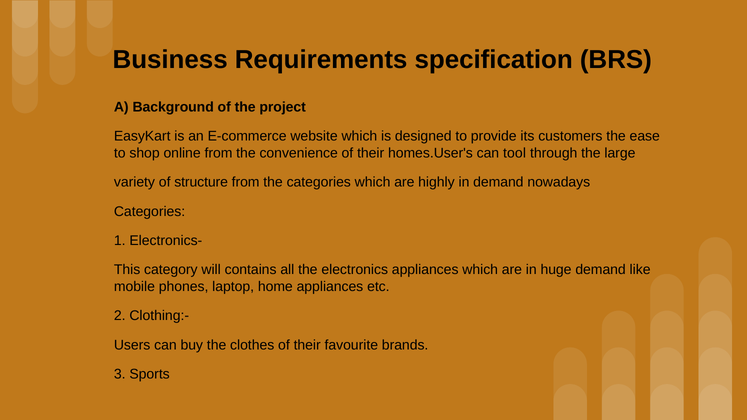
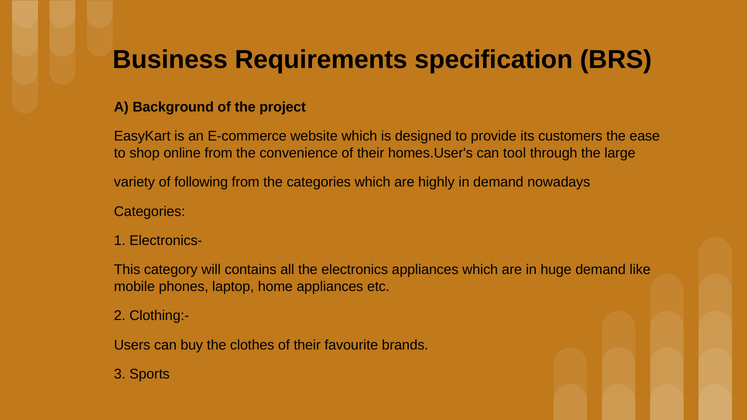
structure: structure -> following (201, 182)
